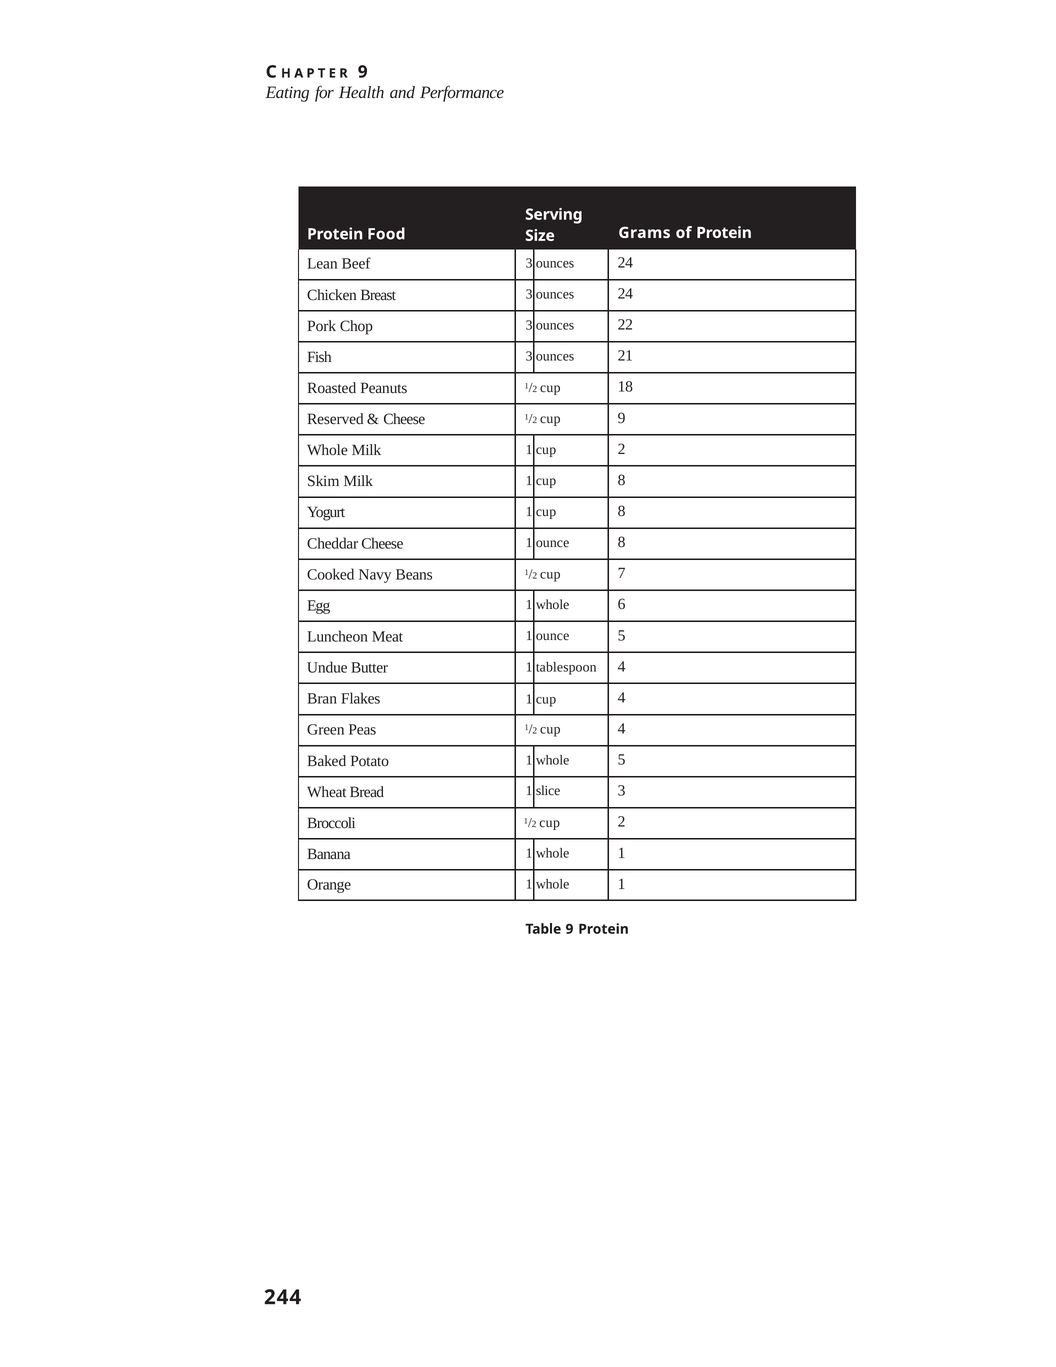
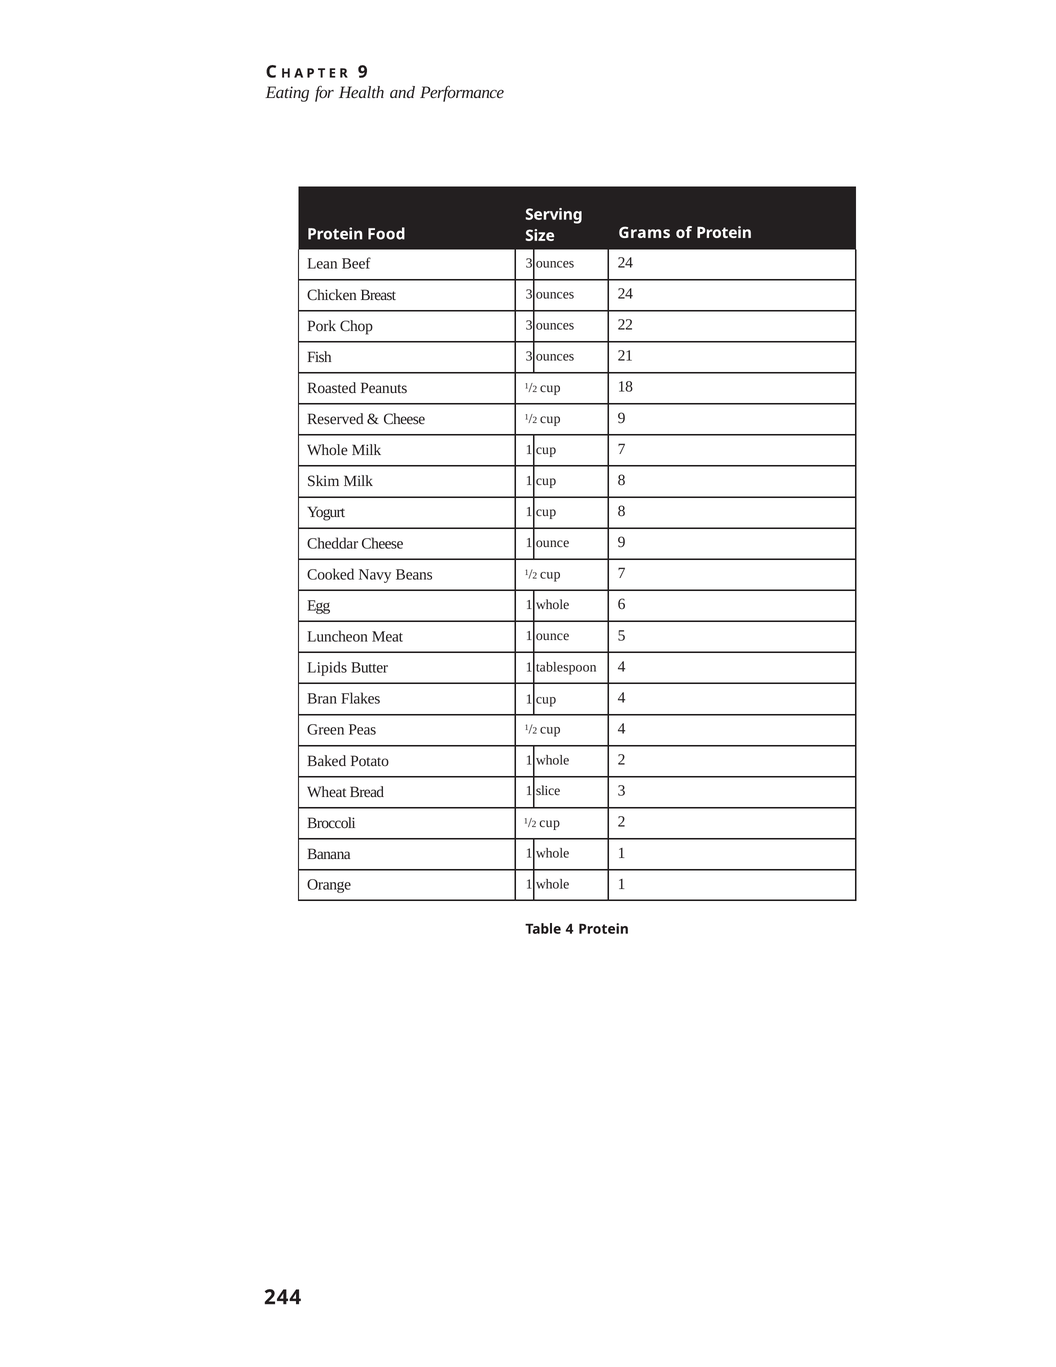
2: 2 -> 7 (622, 449)
8: 8 -> 9 (622, 542)
Undue: Undue -> Lipids (327, 667)
5: 5 -> 2 (622, 759)
Table 9: 9 -> 4 (569, 929)
